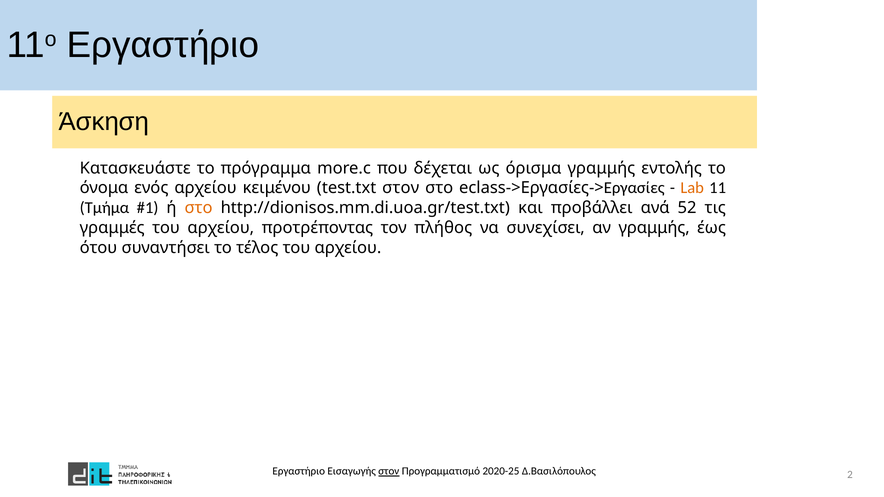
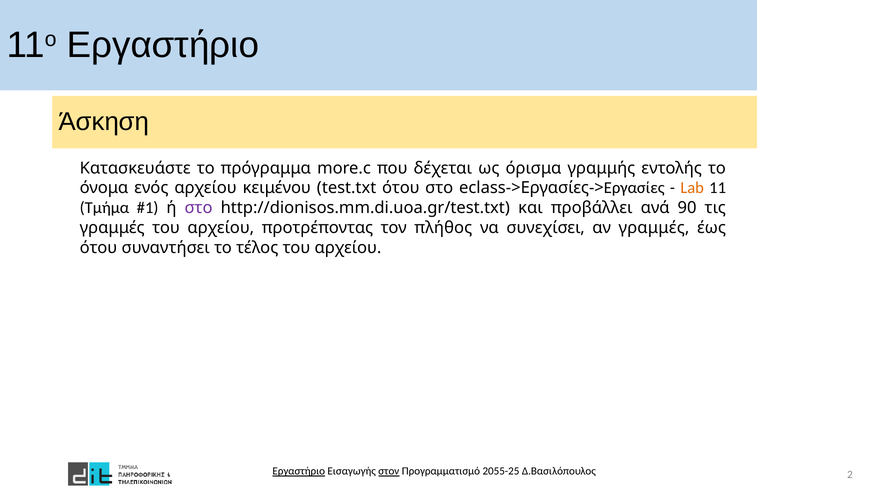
test.txt στον: στον -> ότου (401, 188)
στο colour: orange -> purple (199, 208)
52: 52 -> 90 (687, 208)
αν γραμμής: γραμμής -> γραμμές (654, 228)
Εργαστήριο underline: none -> present (299, 472)
2020-25: 2020-25 -> 2055-25 (501, 472)
